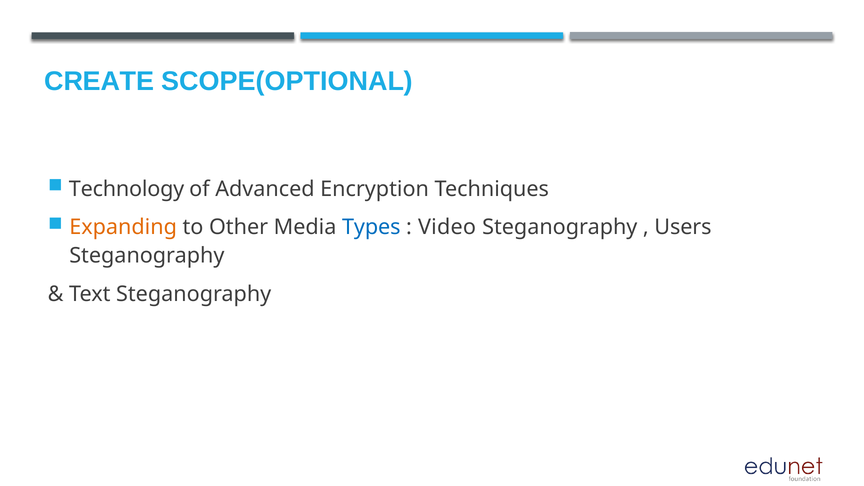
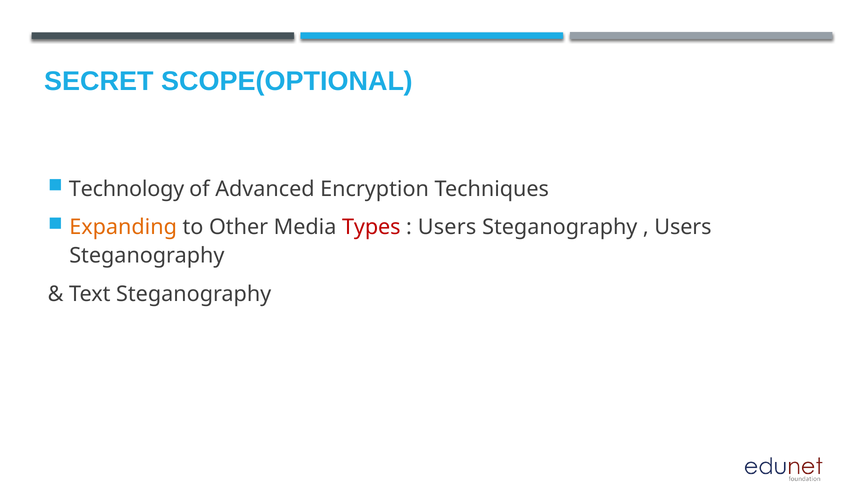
CREATE: CREATE -> SECRET (99, 81)
Types colour: blue -> red (371, 227)
Video: Video -> Users (447, 227)
